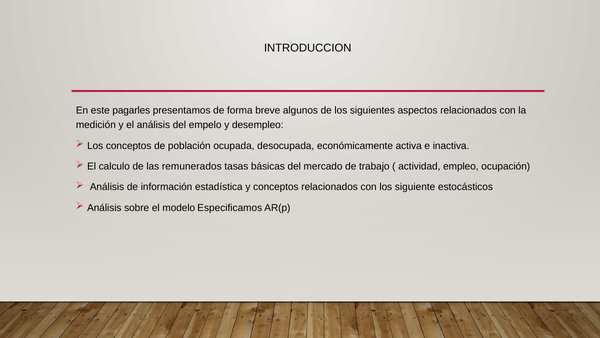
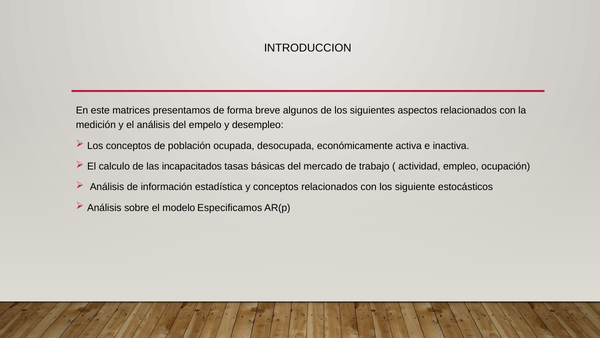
pagarles: pagarles -> matrices (131, 111)
remunerados: remunerados -> incapacitados (192, 166)
